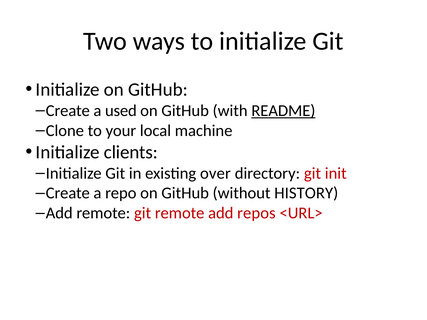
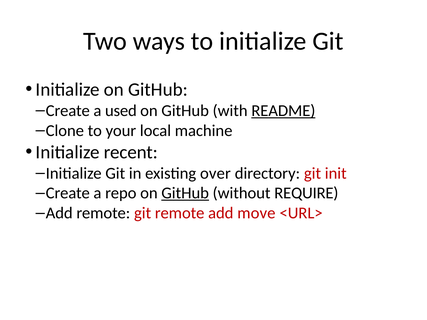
clients: clients -> recent (131, 152)
GitHub underline: none -> present (185, 193)
HISTORY: HISTORY -> REQUIRE (306, 193)
repos: repos -> move (256, 213)
